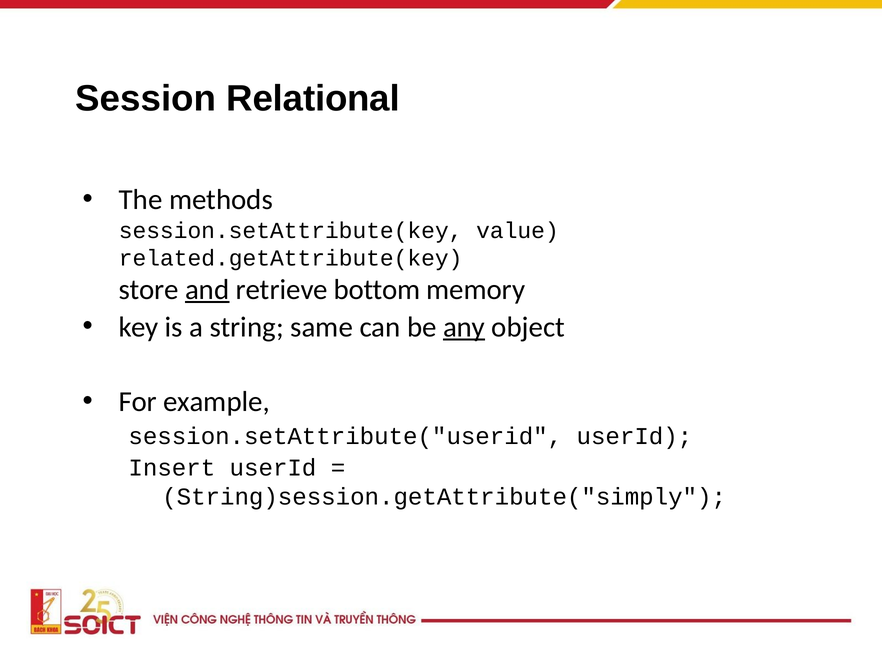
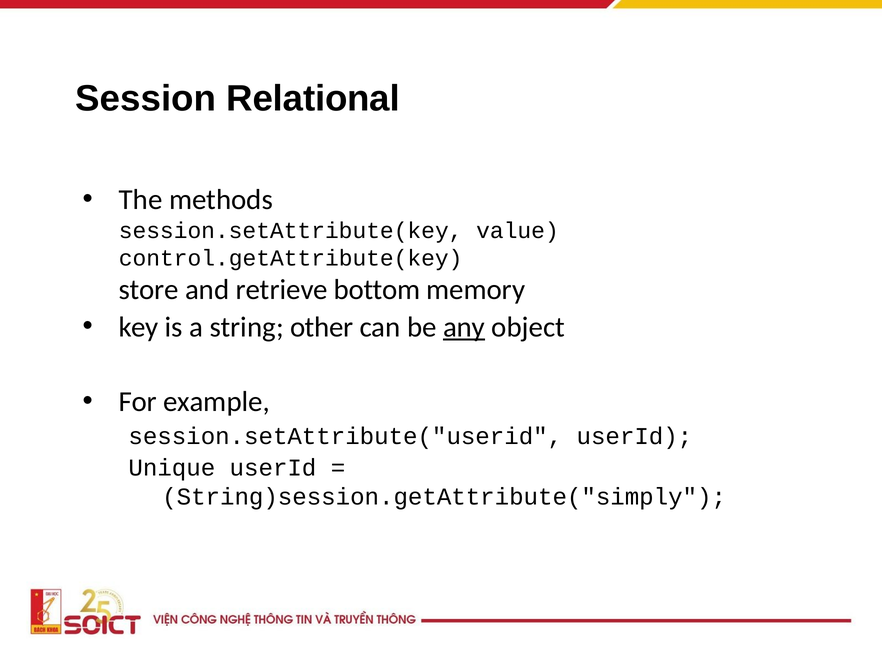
related.getAttribute(key: related.getAttribute(key -> control.getAttribute(key (291, 258)
and underline: present -> none (207, 290)
same: same -> other (322, 327)
Insert: Insert -> Unique (172, 468)
